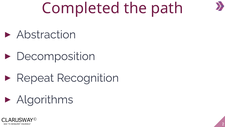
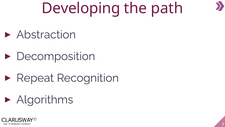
Completed: Completed -> Developing (81, 8)
